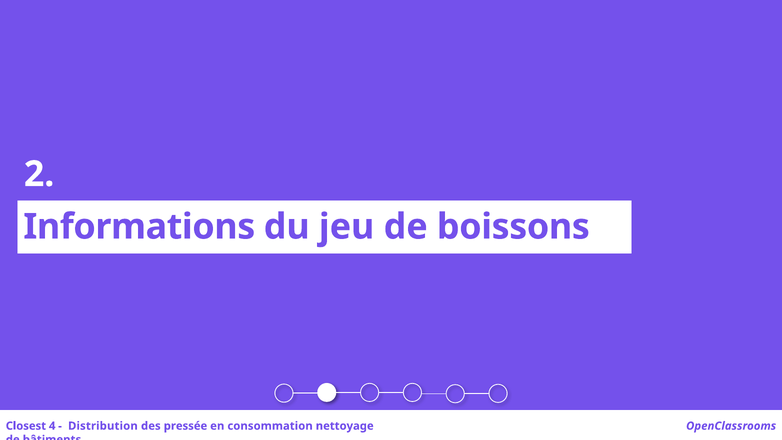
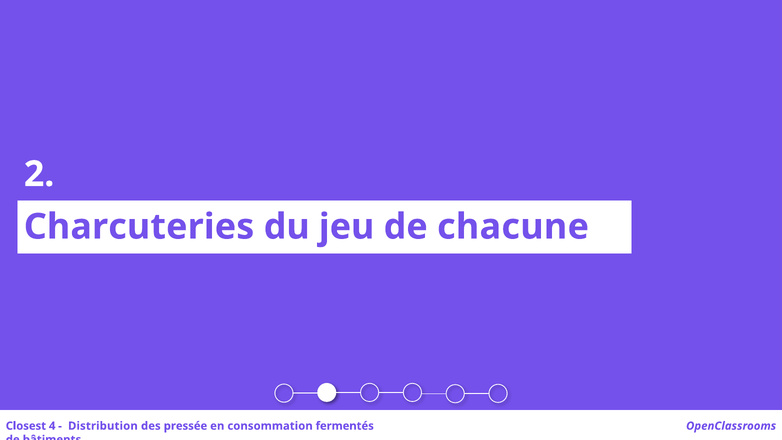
Informations: Informations -> Charcuteries (139, 227)
boissons: boissons -> chacune (513, 227)
nettoyage: nettoyage -> fermentés (345, 426)
